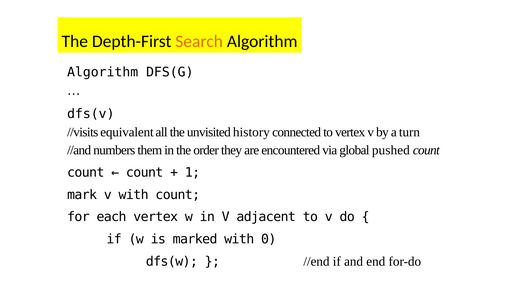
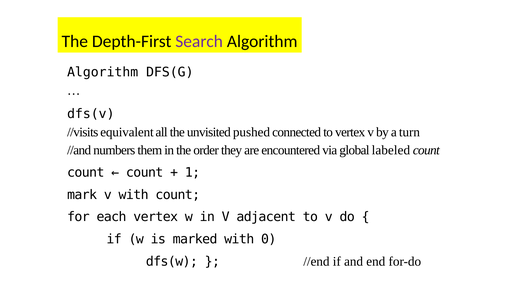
Search colour: orange -> purple (199, 41)
history: history -> pushed (251, 132)
pushed: pushed -> labeled (391, 150)
